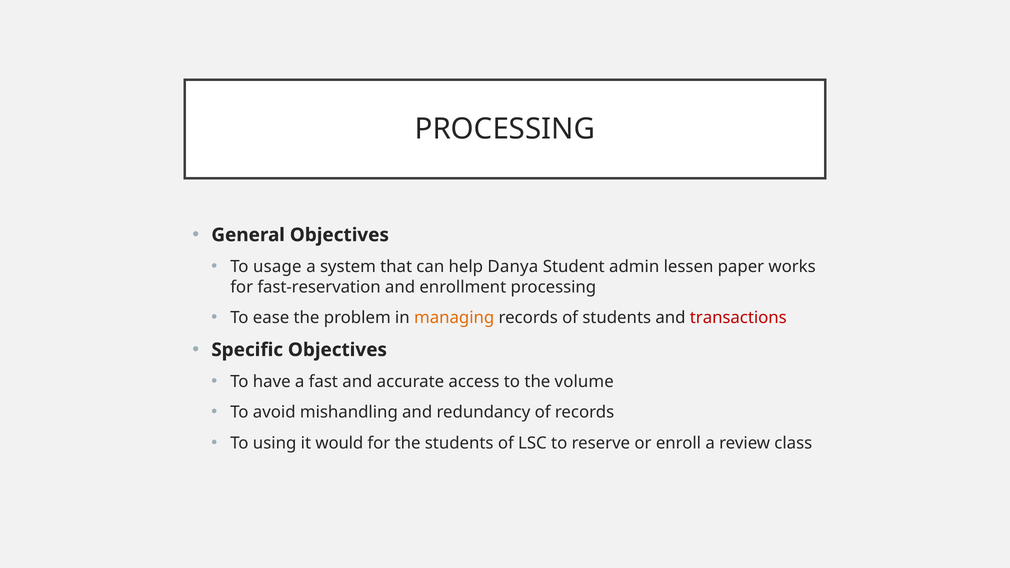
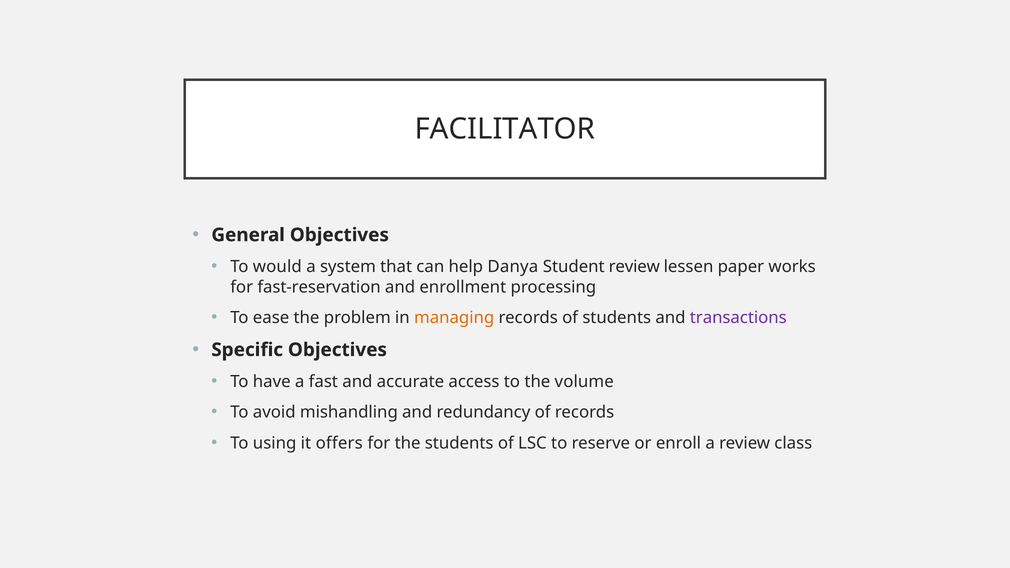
PROCESSING: PROCESSING -> FACILITATOR (505, 129)
usage: usage -> would (277, 267)
Student admin: admin -> review (634, 267)
transactions colour: red -> purple (738, 318)
would: would -> offers (339, 443)
